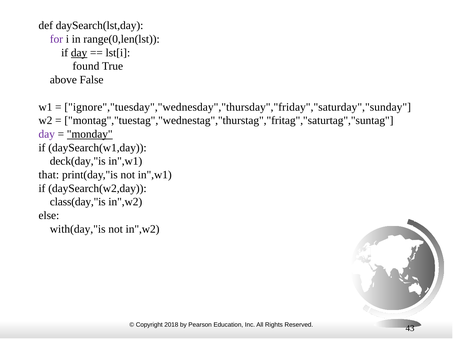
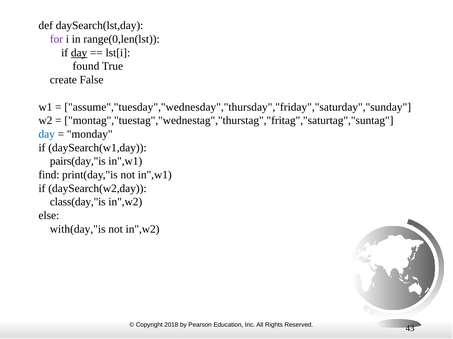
above: above -> create (63, 80)
ignore","tuesday","wednesday","thursday","friday","saturday","sunday: ignore","tuesday","wednesday","thursday","friday","saturday","sunday -> assume","tuesday","wednesday","thursday","friday","saturday","sunday (238, 107)
day colour: purple -> blue (47, 134)
monday underline: present -> none (90, 134)
deck(day,"is: deck(day,"is -> pairs(day,"is (78, 162)
that: that -> find (49, 175)
